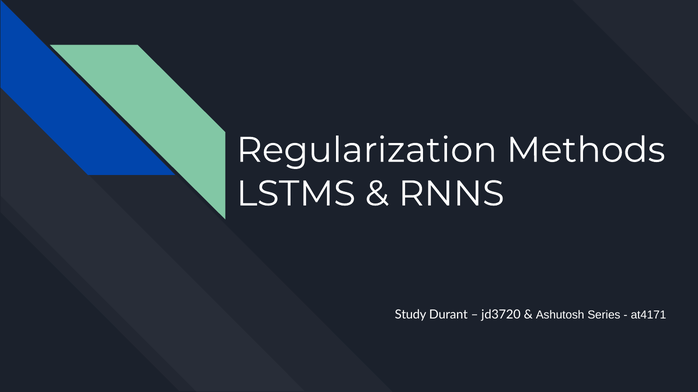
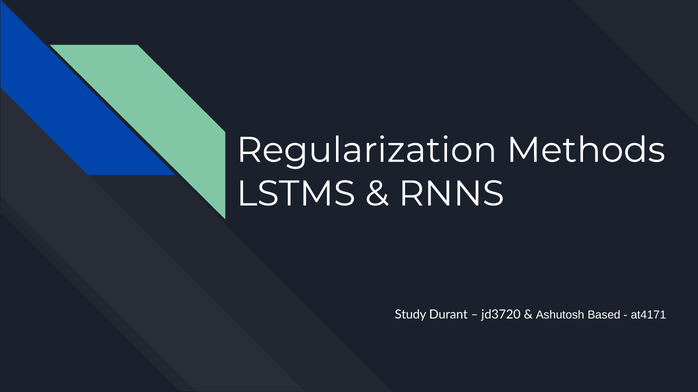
Series: Series -> Based (604, 315)
